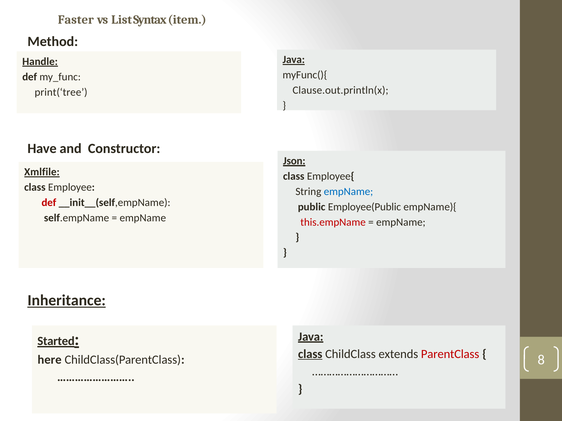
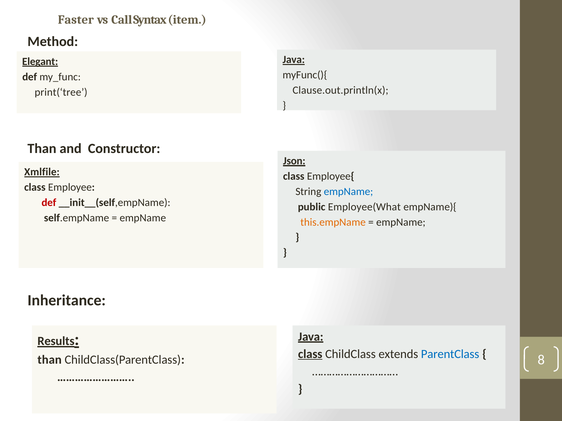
List: List -> Call (122, 20)
Handle: Handle -> Elegant (40, 62)
Have: Have -> Than (42, 149)
Employee(Public: Employee(Public -> Employee(What (364, 207)
this.empName colour: red -> orange (333, 222)
Inheritance underline: present -> none (67, 301)
Started: Started -> Results (56, 342)
ParentClass colour: red -> blue (450, 354)
here: here -> than (50, 360)
